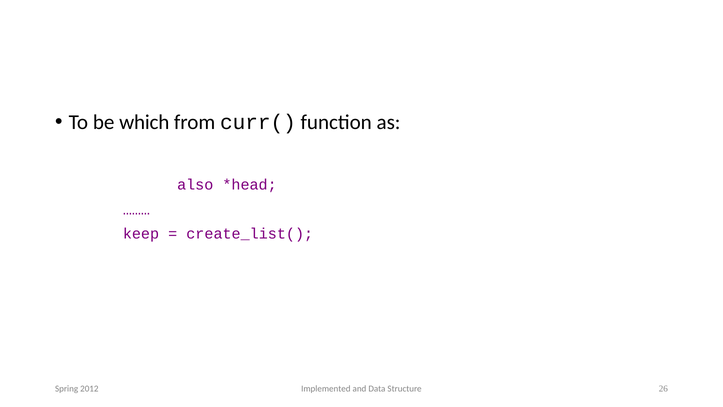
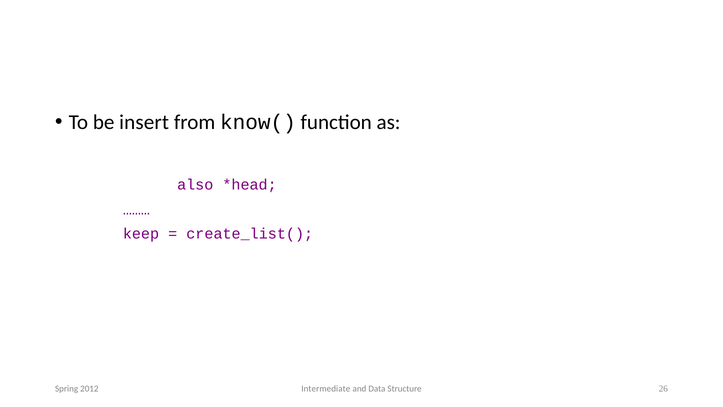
which: which -> insert (144, 122)
curr(: curr( -> know( (258, 122)
Implemented: Implemented -> Intermediate (326, 388)
